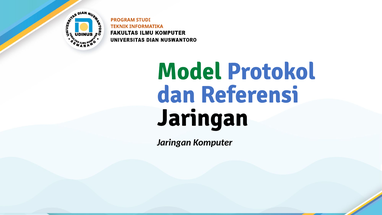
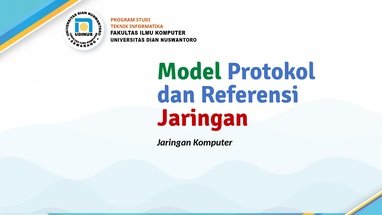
Jaringan colour: black -> red (203, 118)
